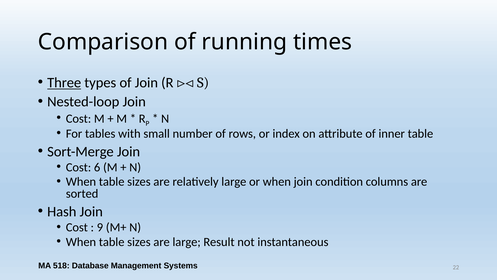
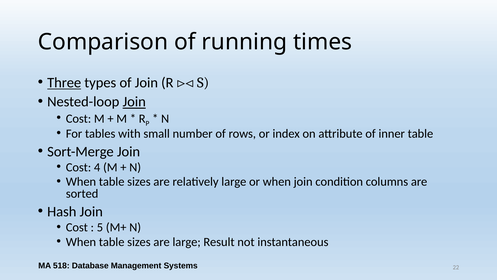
Join underline: none -> present (134, 102)
6: 6 -> 4 (97, 167)
9: 9 -> 5 (100, 227)
